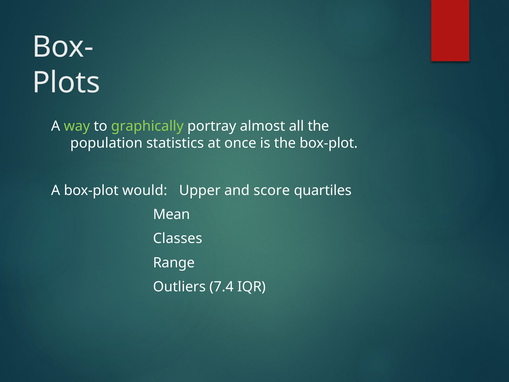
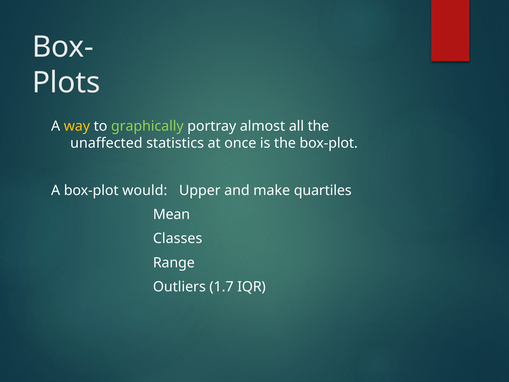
way colour: light green -> yellow (77, 126)
population: population -> unaffected (106, 143)
score: score -> make (272, 190)
7.4: 7.4 -> 1.7 (222, 287)
